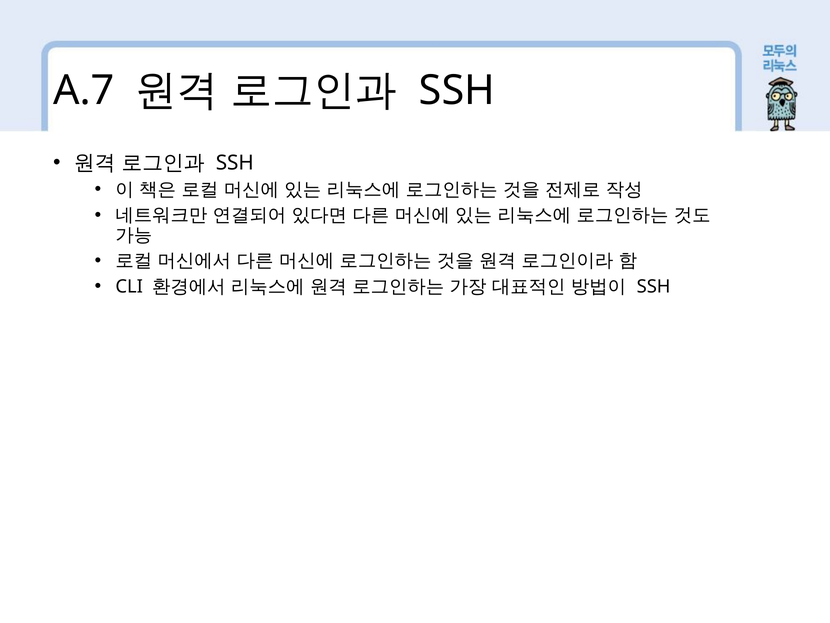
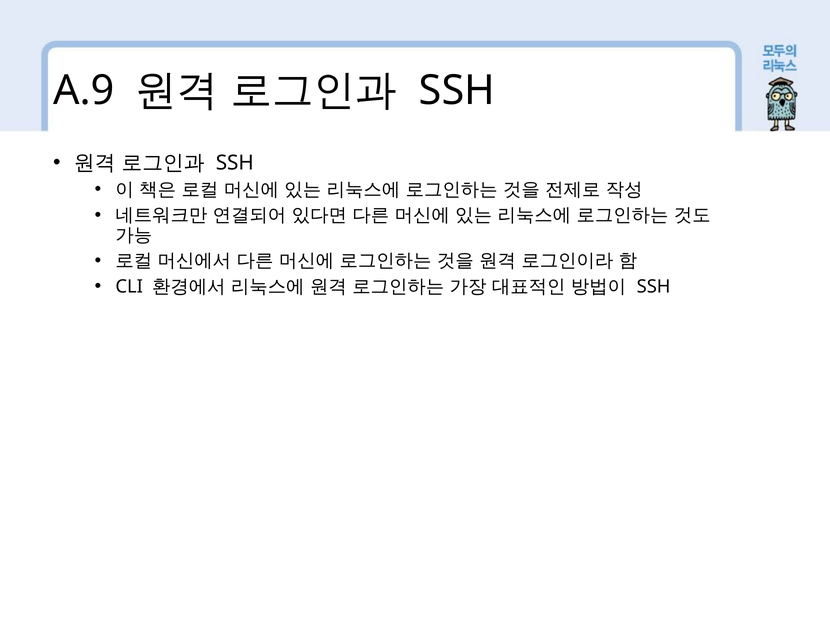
A.7: A.7 -> A.9 (84, 90)
